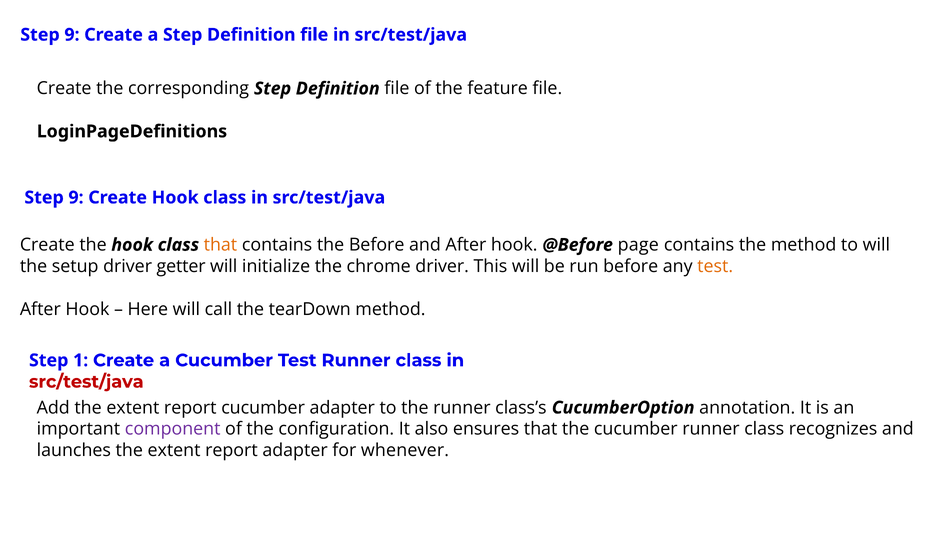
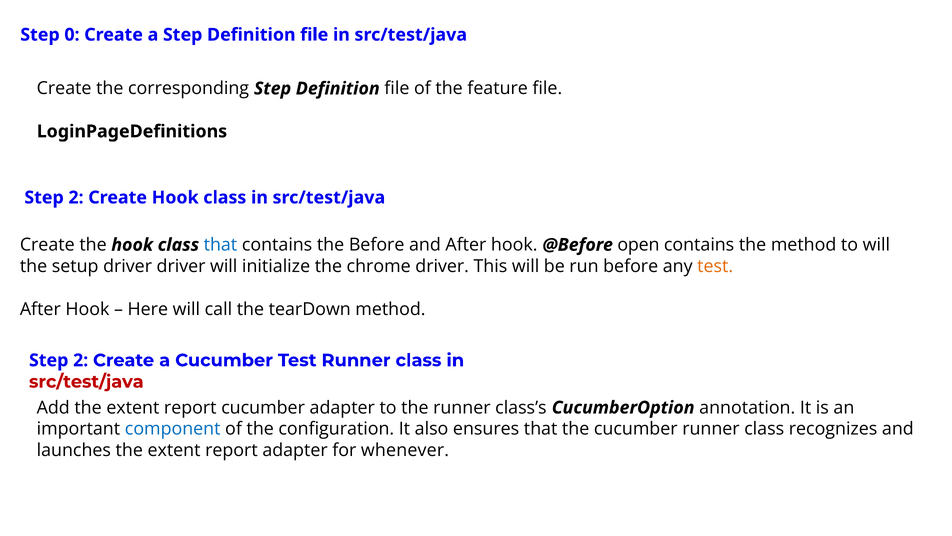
9: 9 -> 0 (72, 35)
9: 9 -> 2 (76, 197)
that colour: orange -> blue (220, 245)
page: page -> open (638, 245)
driver getter: getter -> driver (181, 266)
1: 1 -> 2 (81, 360)
component colour: purple -> blue (173, 429)
